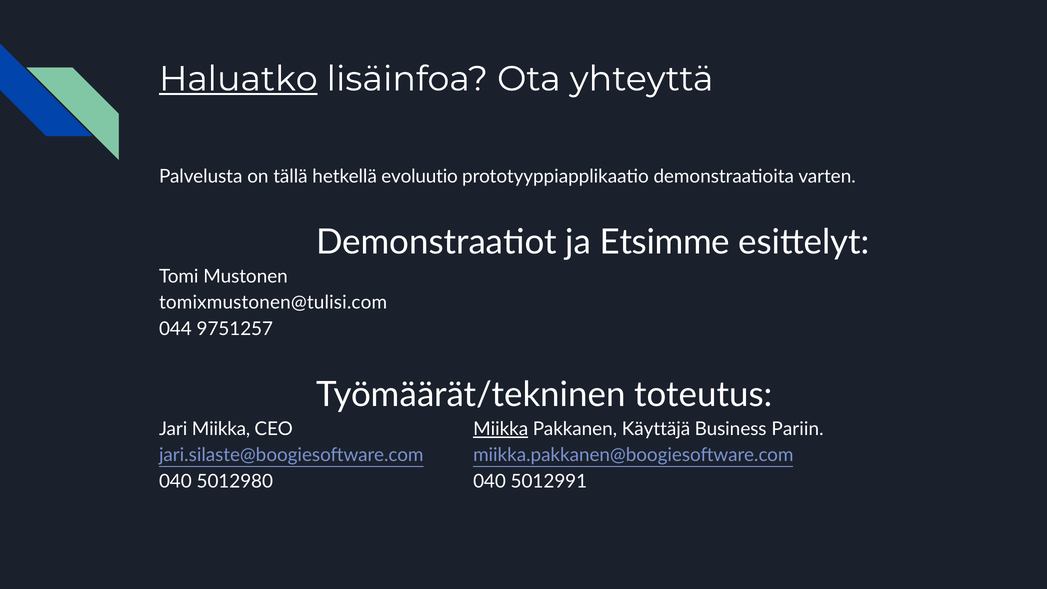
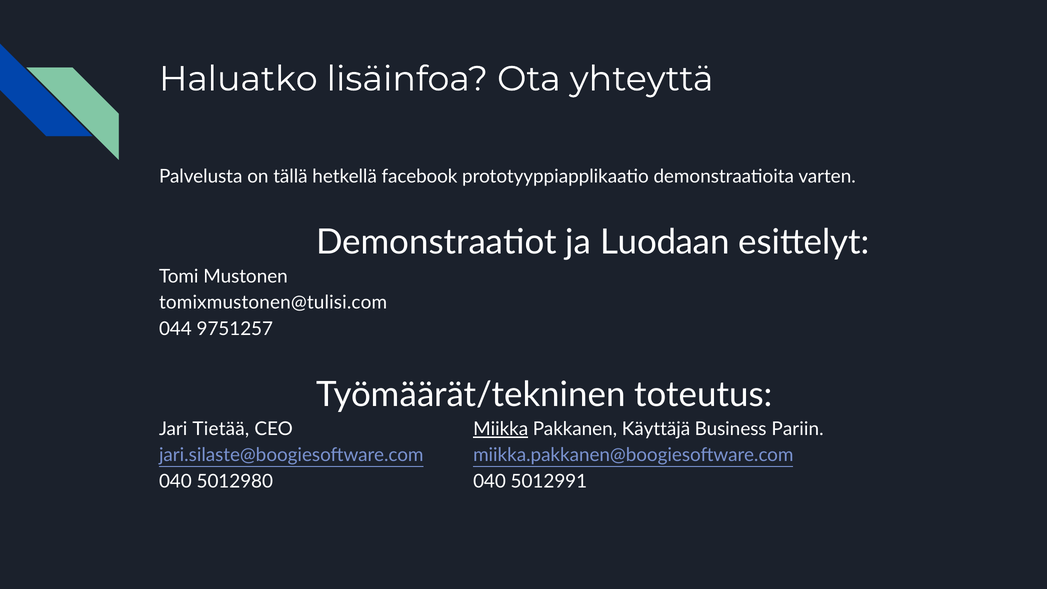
Haluatko underline: present -> none (238, 79)
evoluutio: evoluutio -> facebook (420, 176)
Etsimme: Etsimme -> Luodaan (665, 242)
Jari Miikka: Miikka -> Tietää (221, 429)
